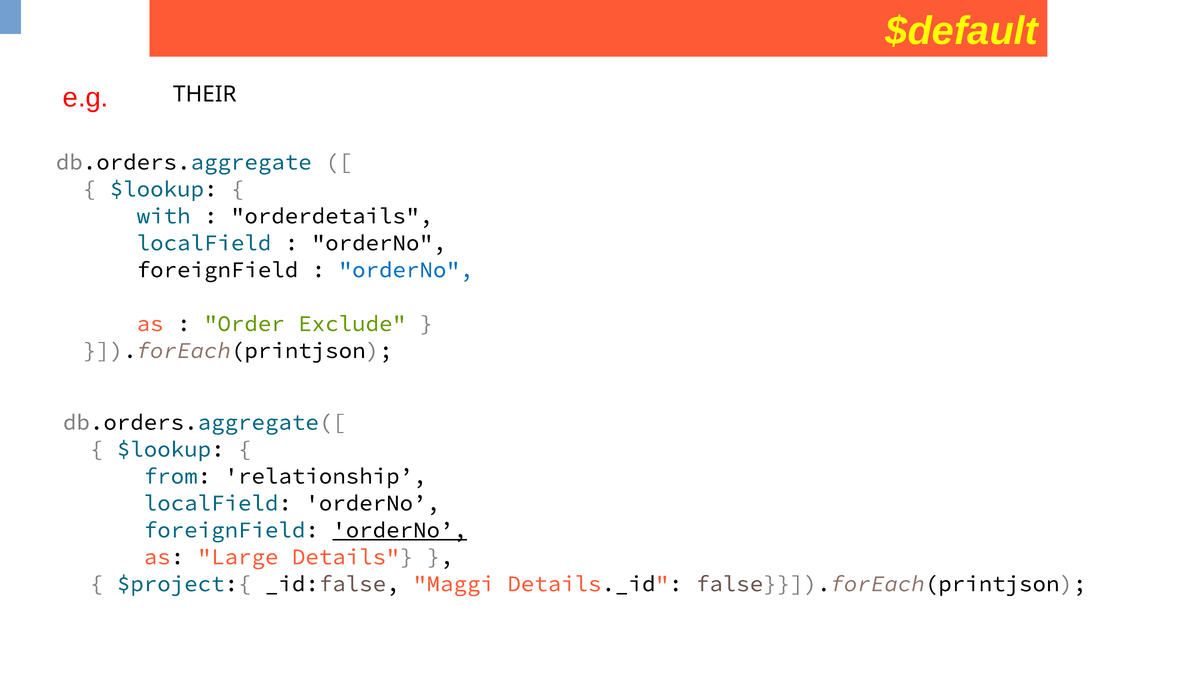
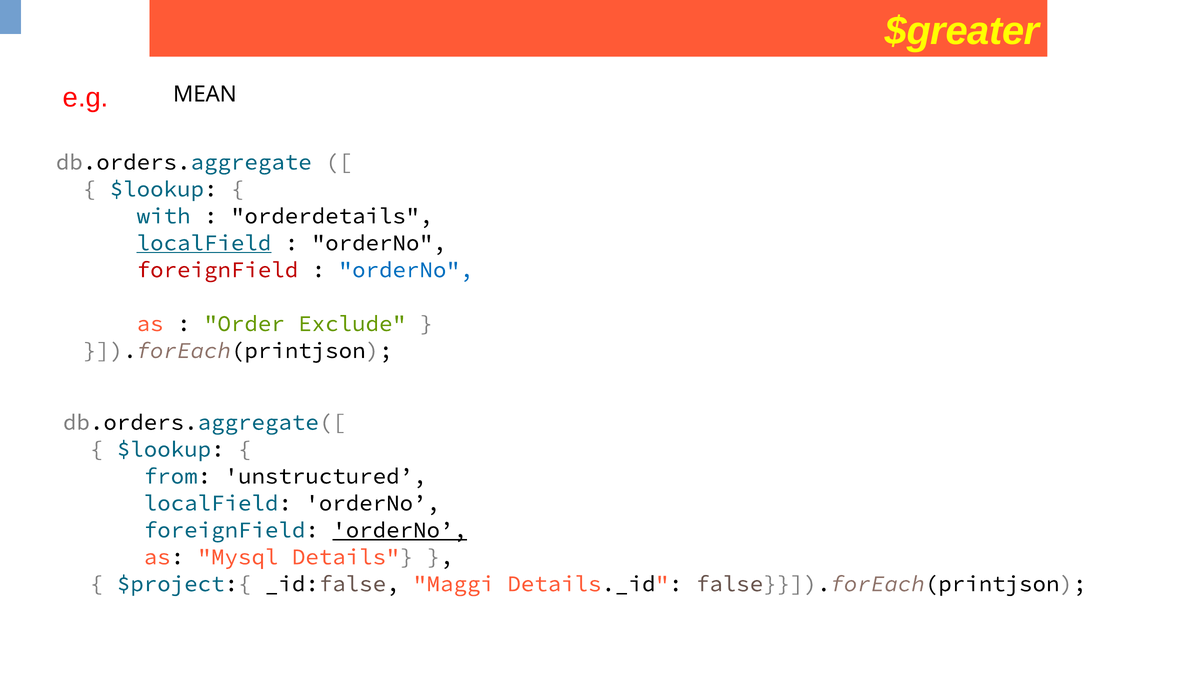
$default: $default -> $greater (962, 31)
THEIR: THEIR -> MEAN (205, 94)
localField underline: none -> present (204, 243)
foreignField colour: black -> red (217, 270)
relationship: relationship -> unstructured (326, 476)
Large: Large -> Mysql (238, 557)
